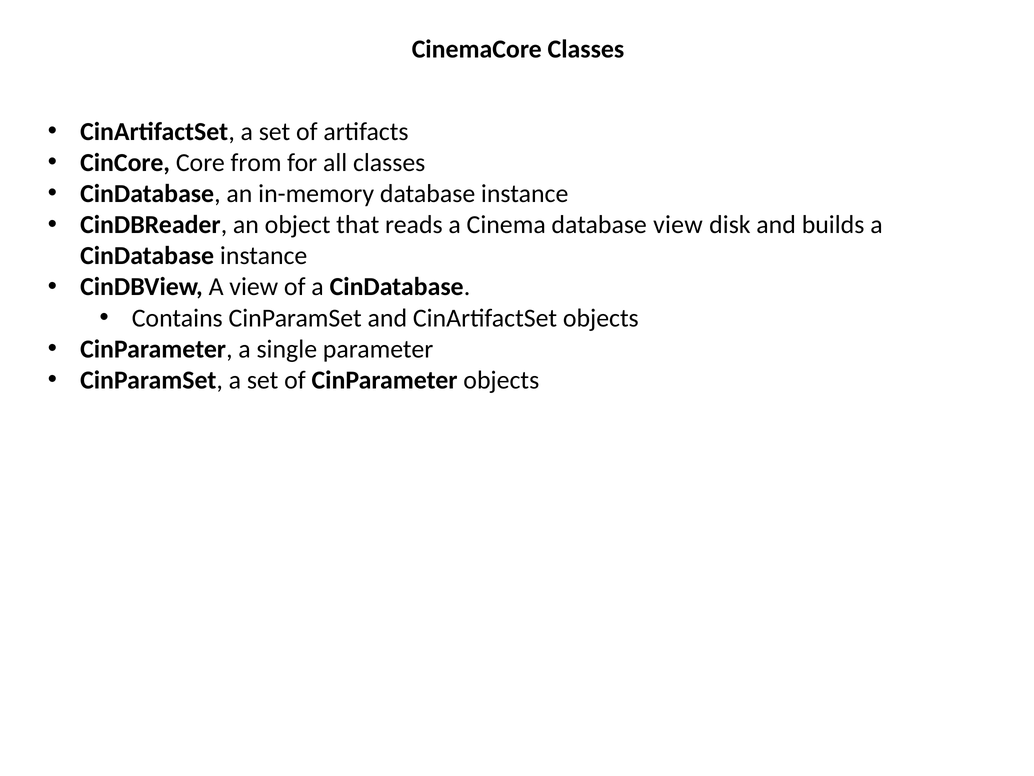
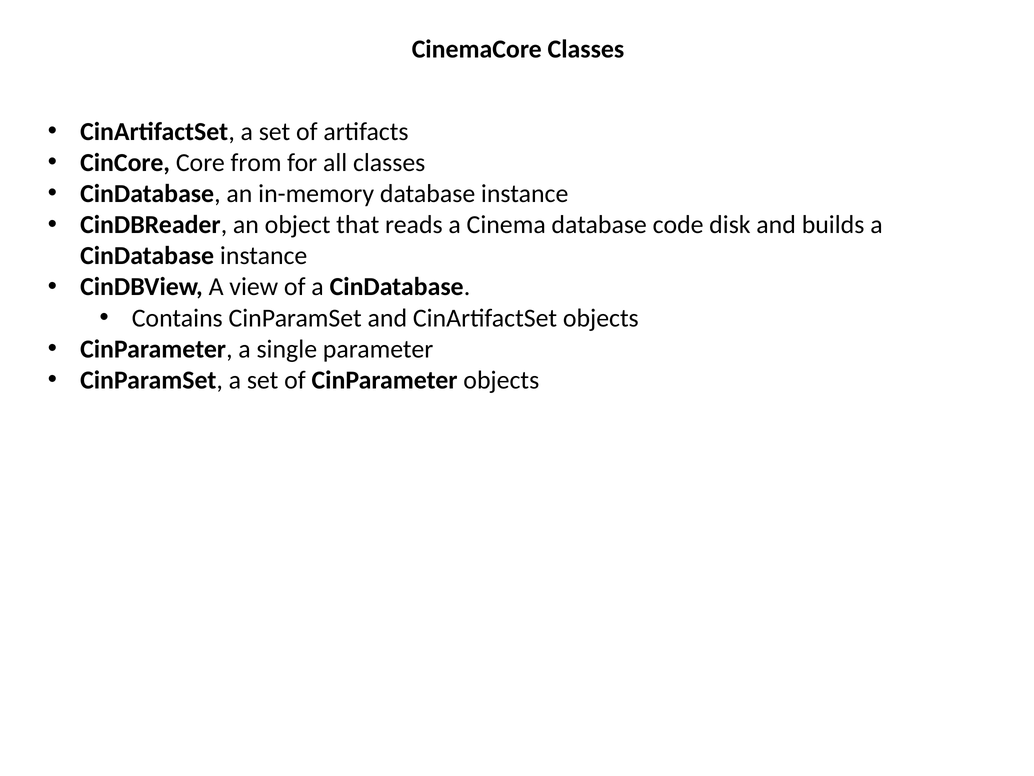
database view: view -> code (678, 225)
